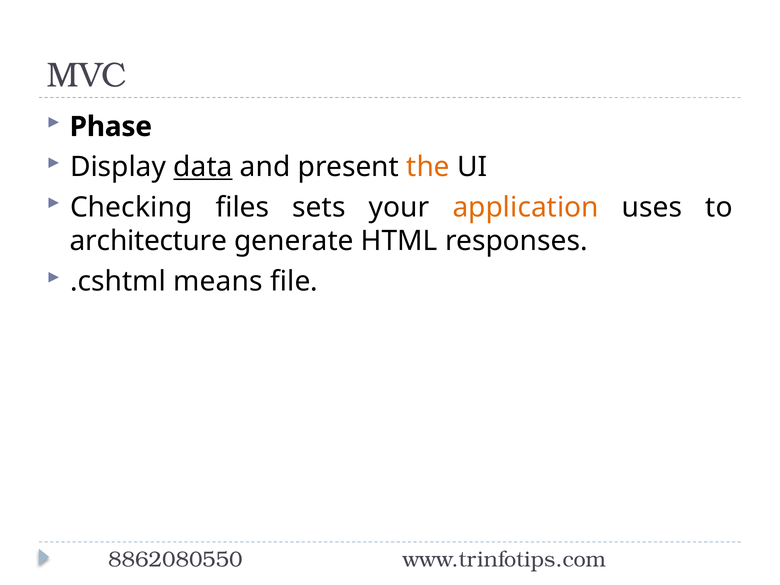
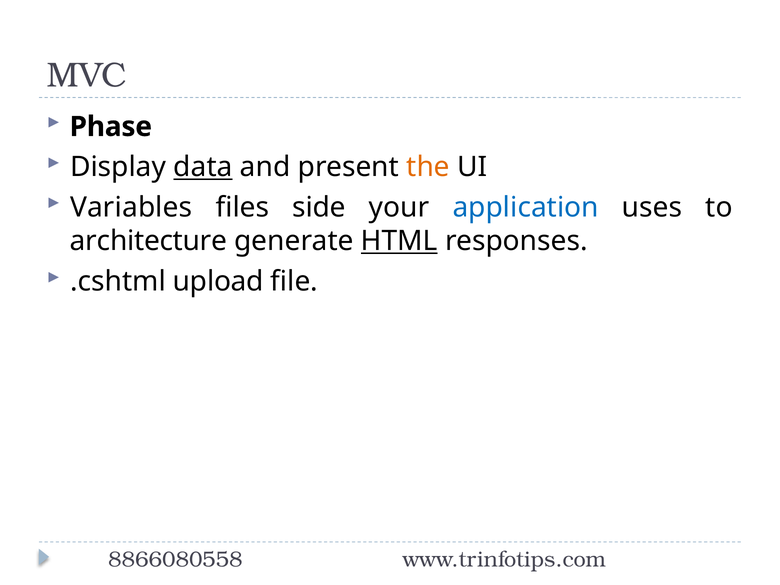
Checking: Checking -> Variables (131, 207)
sets: sets -> side (319, 207)
application colour: orange -> blue (526, 207)
HTML underline: none -> present (399, 241)
means: means -> upload (218, 281)
8862080550: 8862080550 -> 8866080558 (176, 560)
